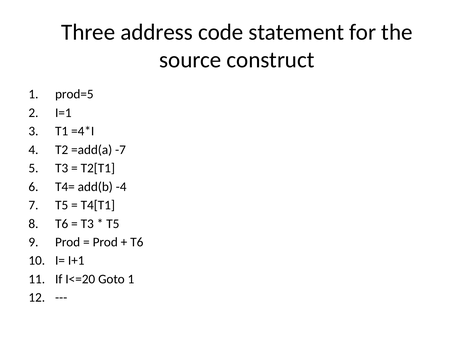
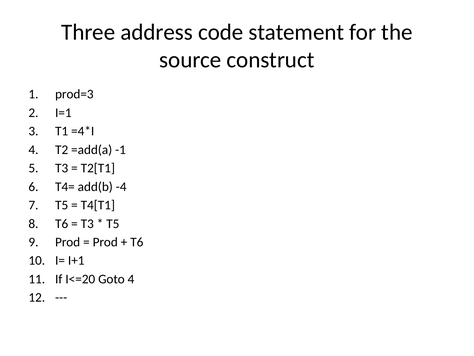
prod=5: prod=5 -> prod=3 (74, 94)
-7: -7 -> -1 (121, 150)
Goto 1: 1 -> 4 (131, 279)
